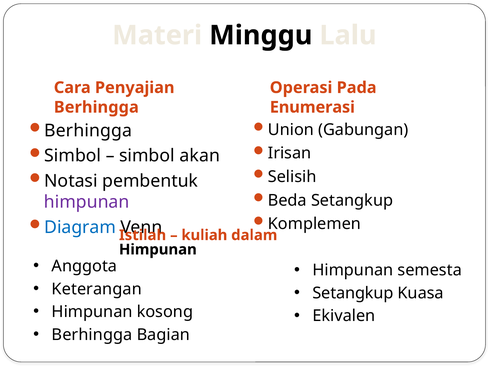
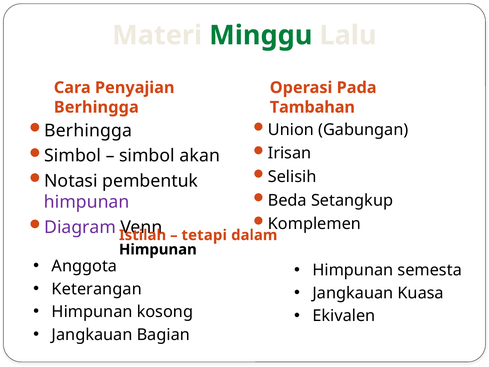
Minggu colour: black -> green (261, 35)
Enumerasi: Enumerasi -> Tambahan (312, 107)
Diagram colour: blue -> purple (80, 227)
kuliah: kuliah -> tetapi (204, 235)
Setangkup: Setangkup -> Jangkauan (353, 293)
Berhingga: Berhingga -> Jangkauan (92, 334)
